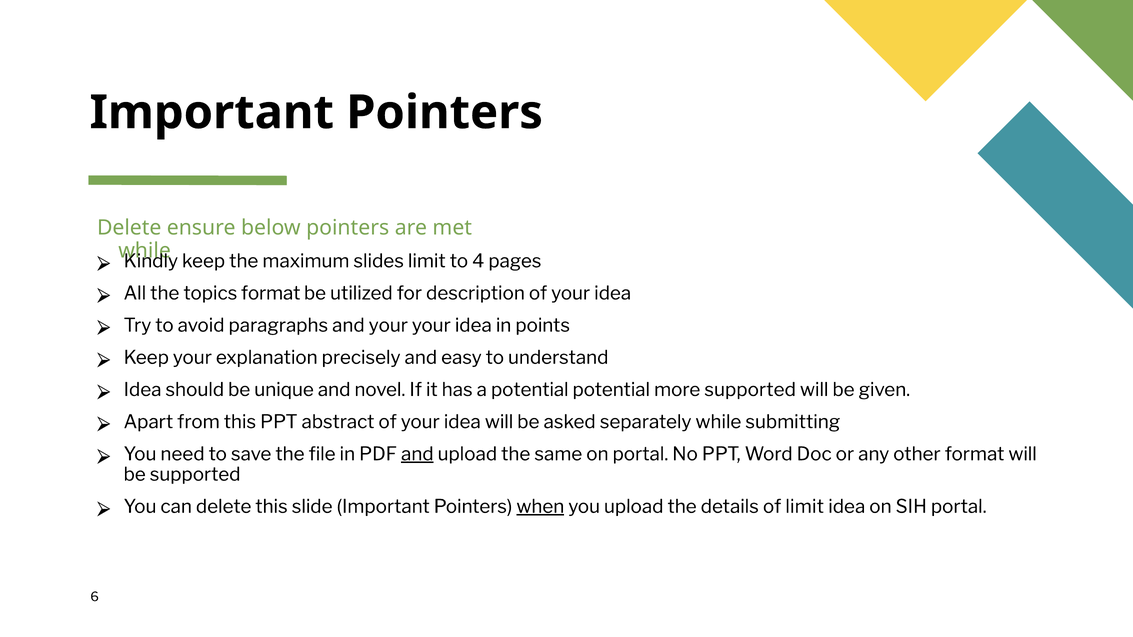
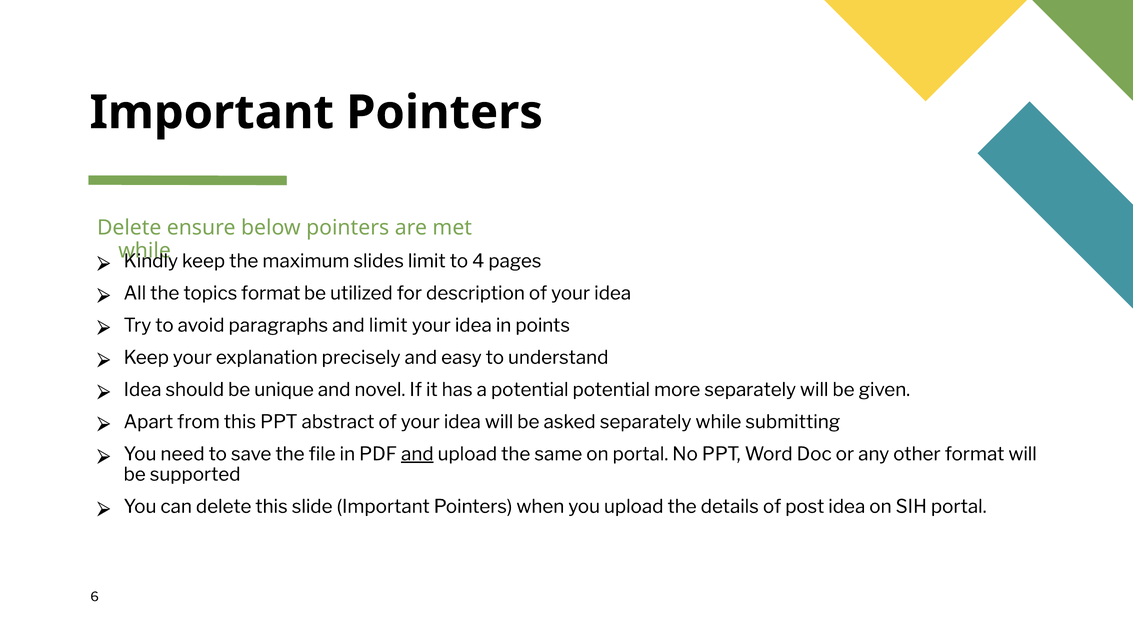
and your: your -> limit (388, 326)
more supported: supported -> separately (750, 390)
when underline: present -> none (540, 507)
of limit: limit -> post (805, 507)
